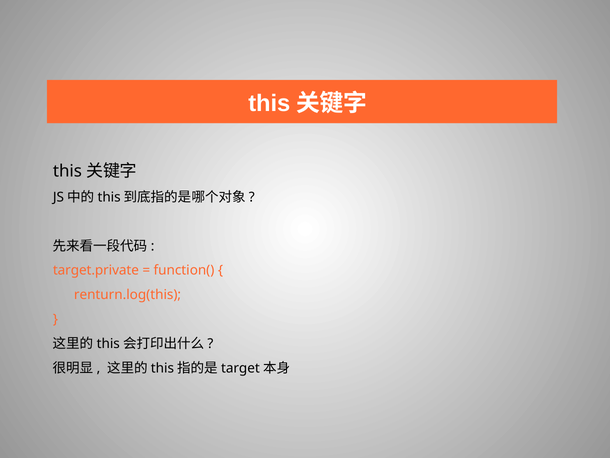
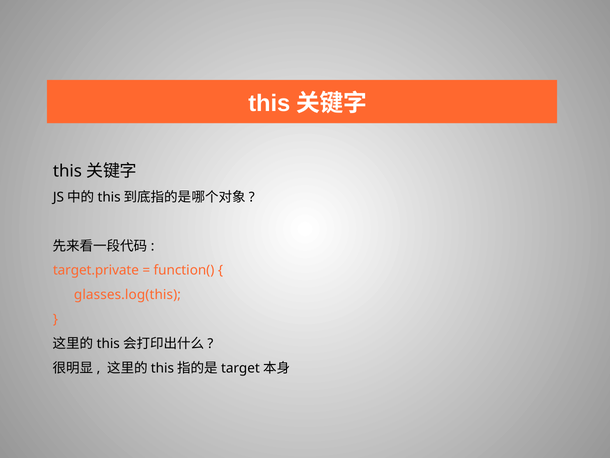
renturn.log(this: renturn.log(this -> glasses.log(this (127, 295)
